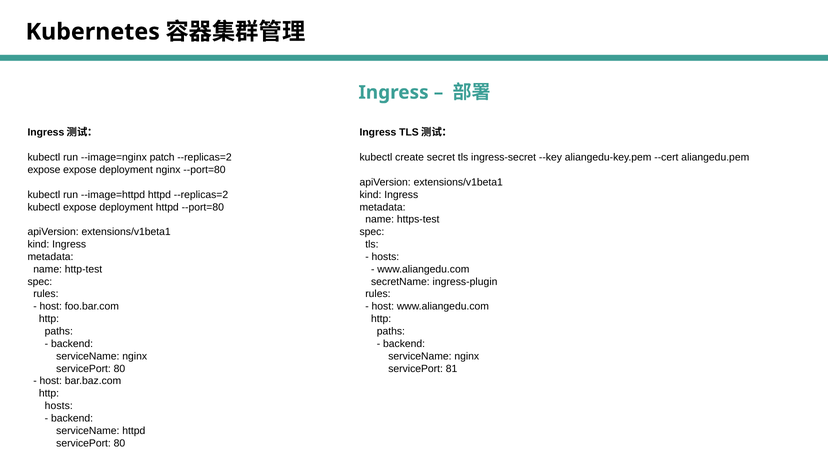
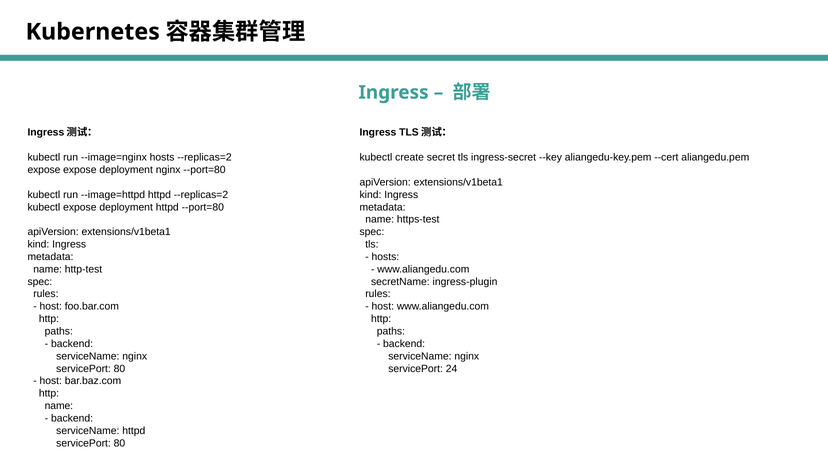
--image=nginx patch: patch -> hosts (162, 157)
81: 81 -> 24 (452, 368)
hosts: hosts -> name (59, 406)
